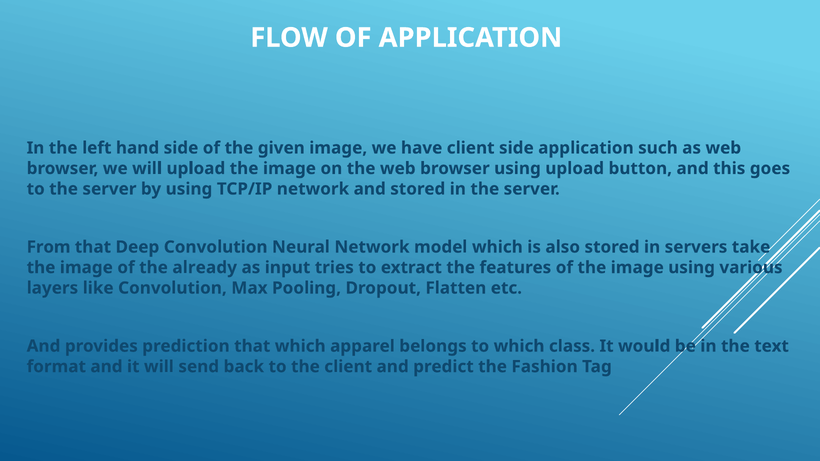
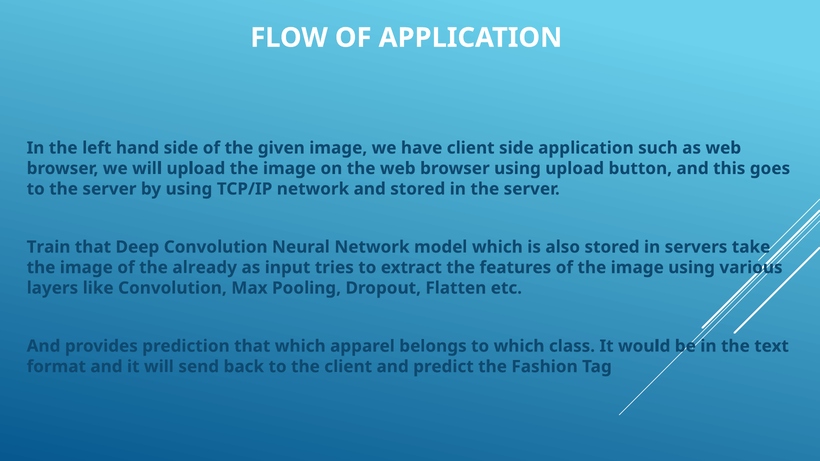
From: From -> Train (49, 247)
